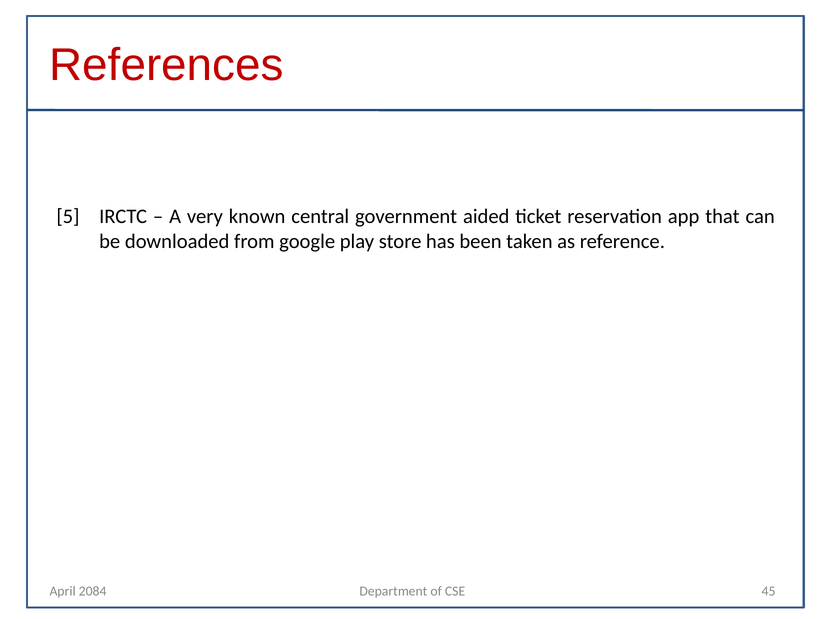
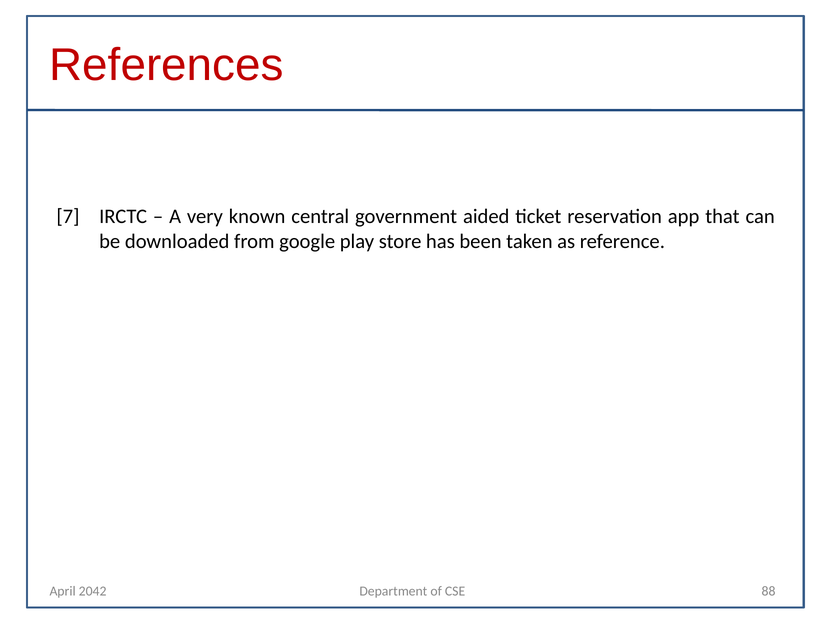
5: 5 -> 7 (68, 216)
45: 45 -> 88 (769, 591)
2084: 2084 -> 2042 (93, 591)
